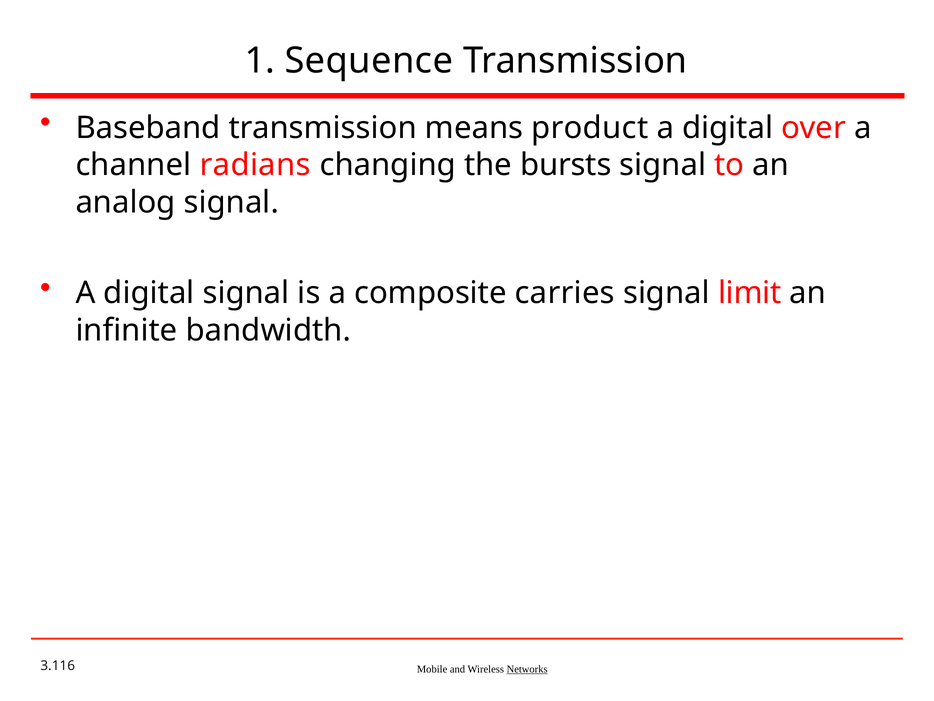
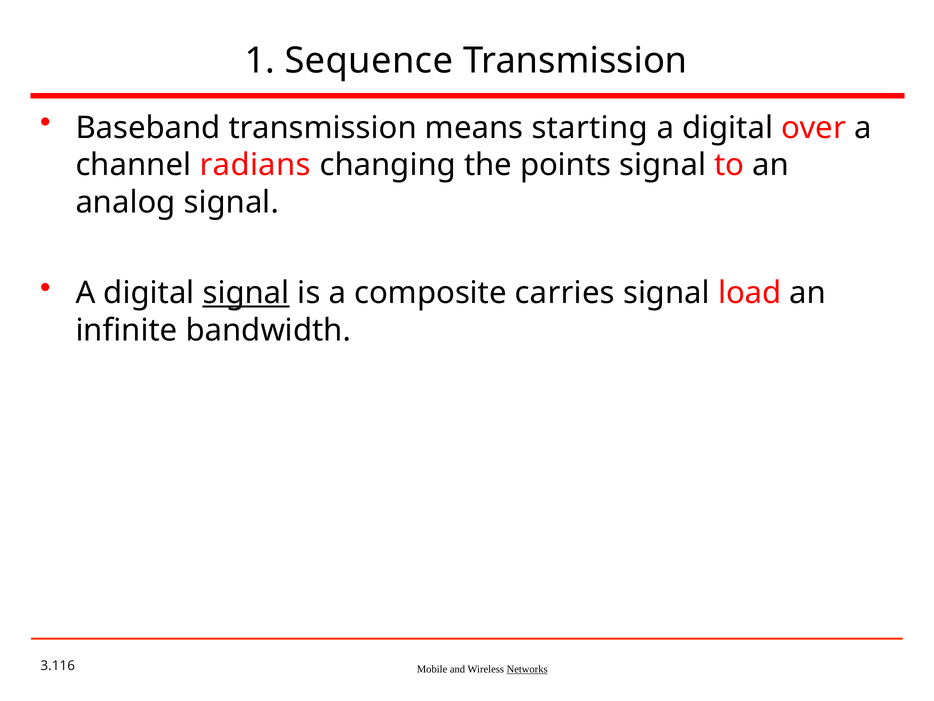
product: product -> starting (590, 128)
bursts: bursts -> points (566, 165)
signal underline: none -> present (246, 293)
limit: limit -> load (750, 293)
